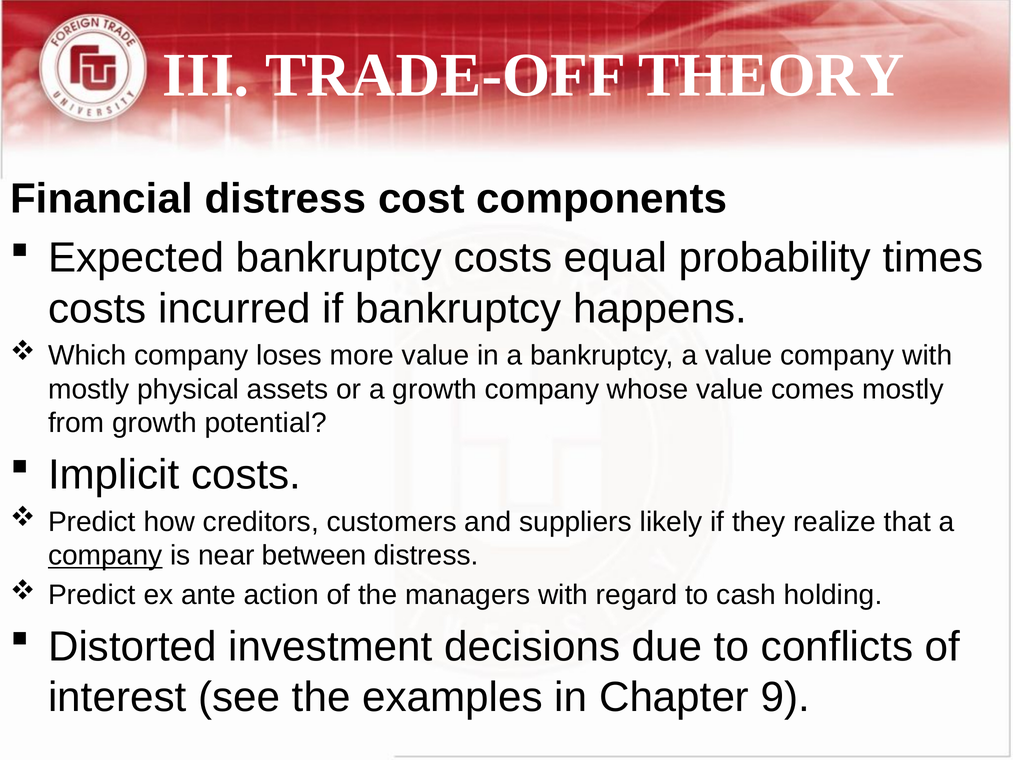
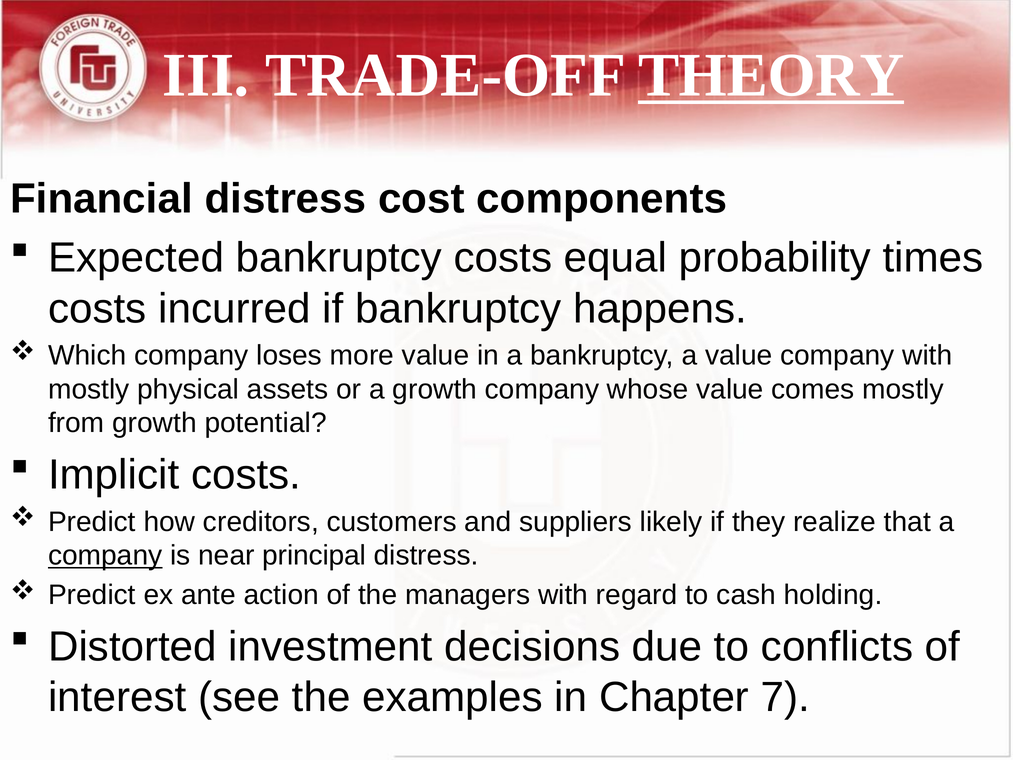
THEORY underline: none -> present (771, 76)
between: between -> principal (314, 555)
9: 9 -> 7 (785, 697)
